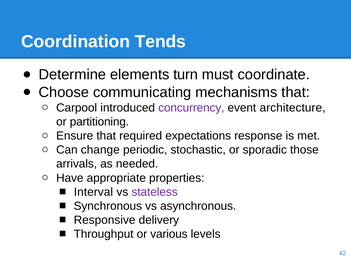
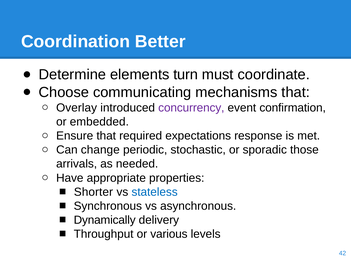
Tends: Tends -> Better (160, 42)
Carpool: Carpool -> Overlay (77, 108)
architecture: architecture -> confirmation (293, 108)
partitioning: partitioning -> embedded (99, 122)
Interval: Interval -> Shorter (93, 192)
stateless colour: purple -> blue (155, 192)
Responsive: Responsive -> Dynamically (105, 220)
